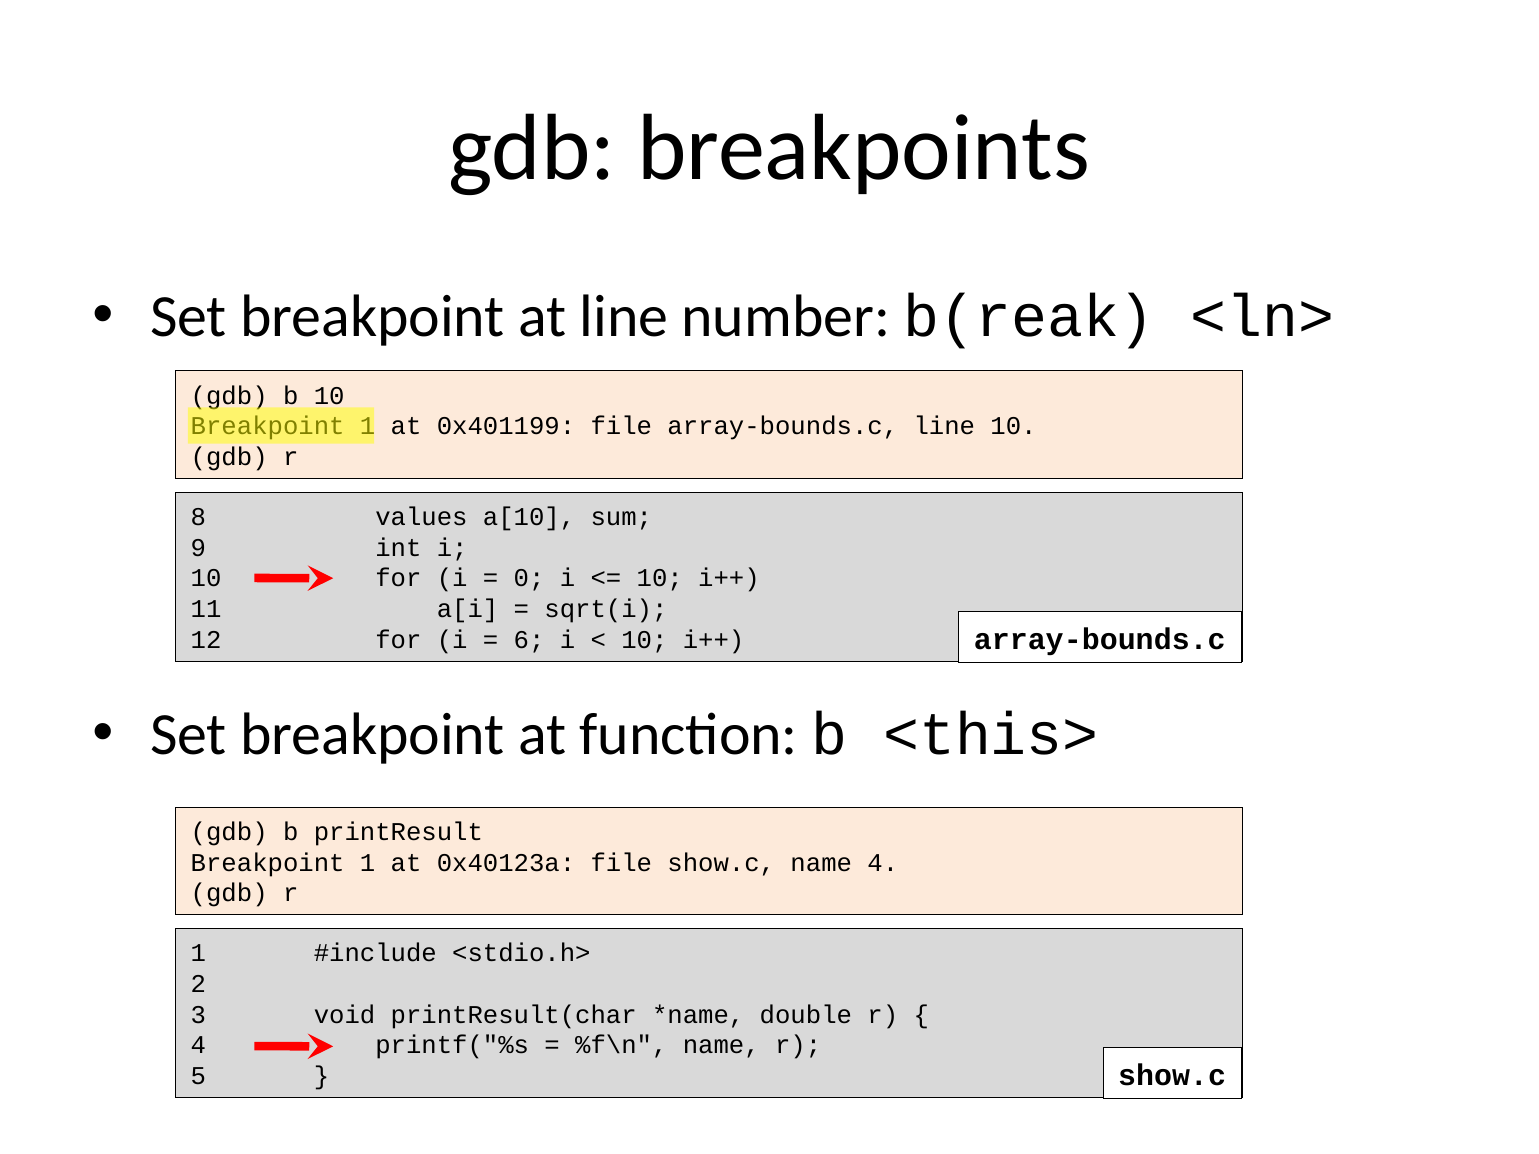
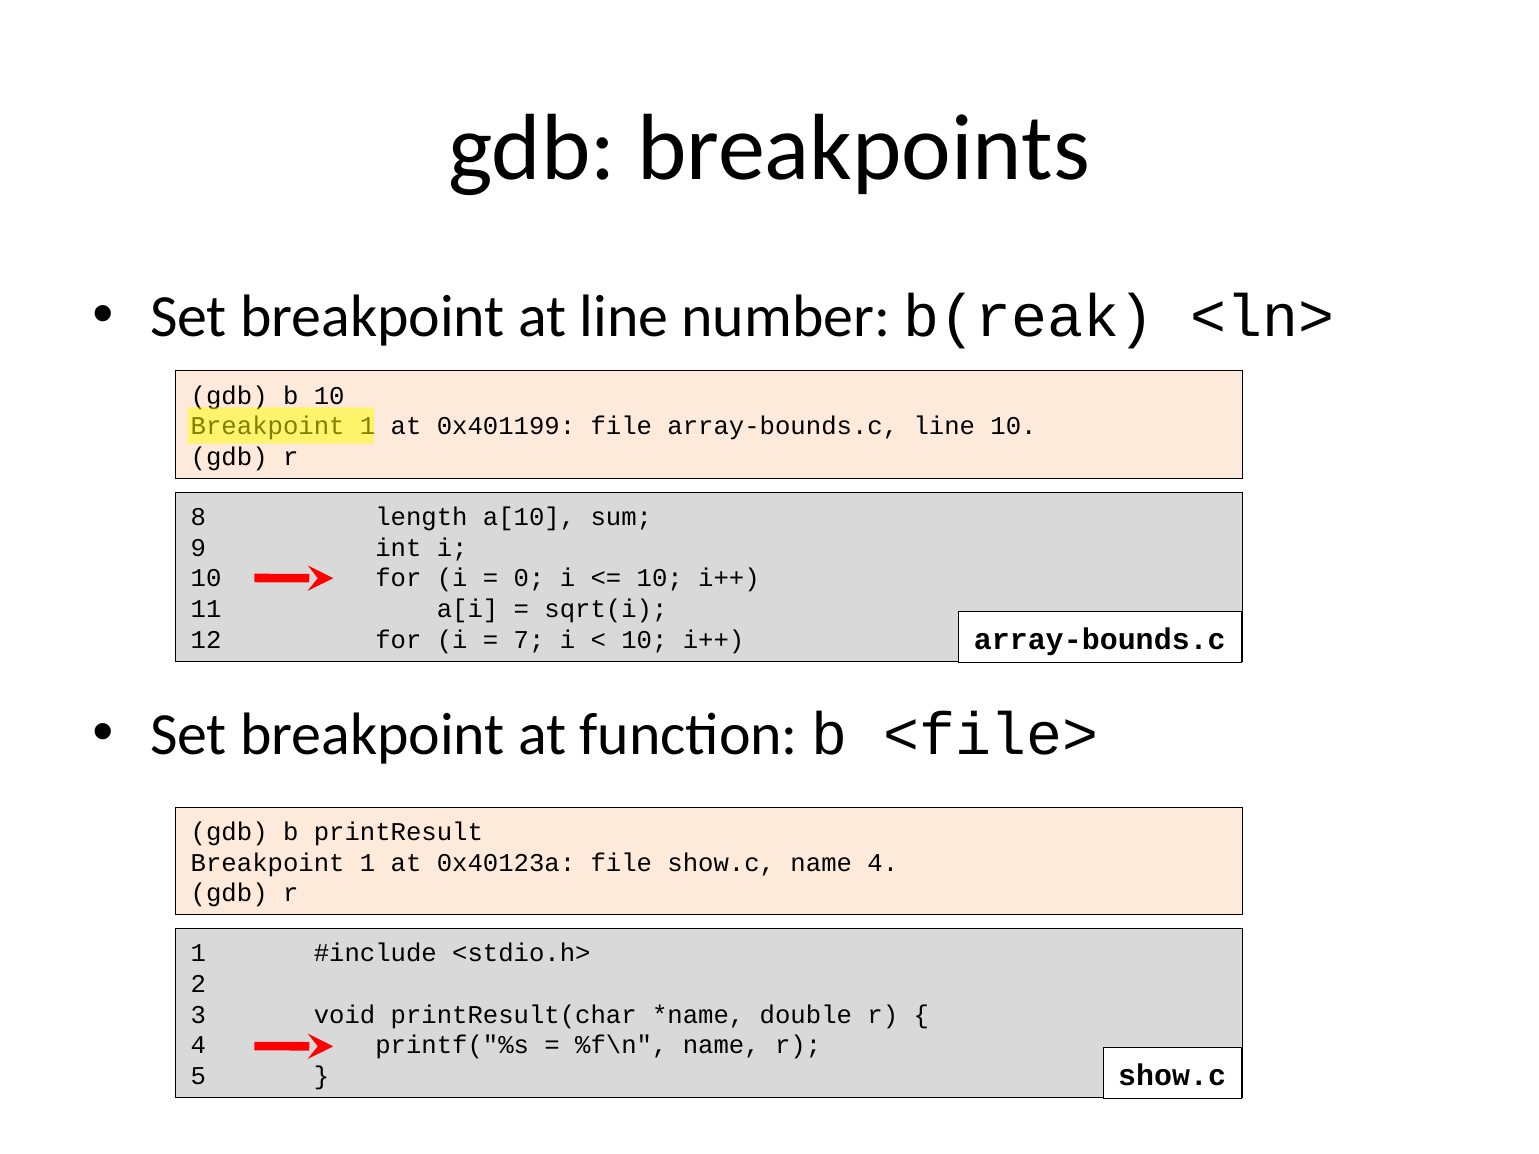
values: values -> length (421, 517)
6: 6 -> 7 (529, 640)
<this>: <this> -> <file> (991, 735)
